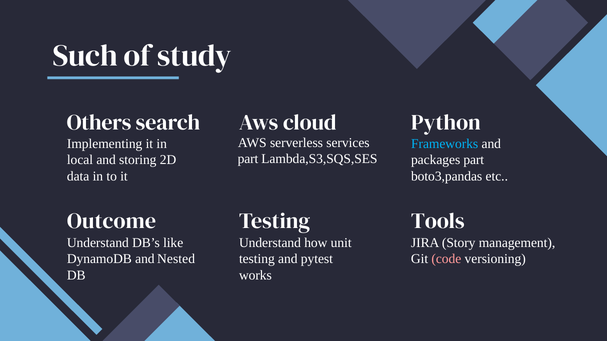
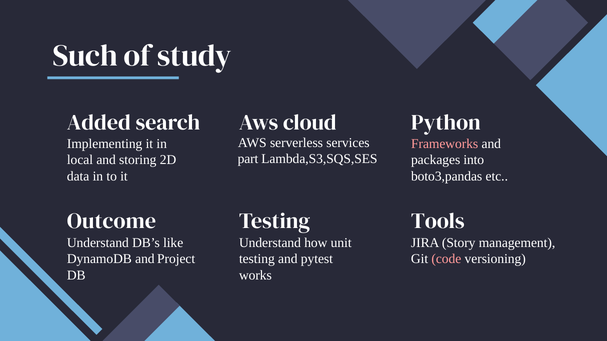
Others: Others -> Added (99, 123)
Frameworks colour: light blue -> pink (445, 144)
packages part: part -> into (474, 160)
Nested: Nested -> Project (176, 259)
